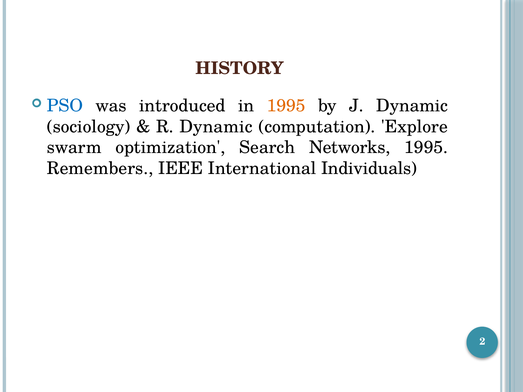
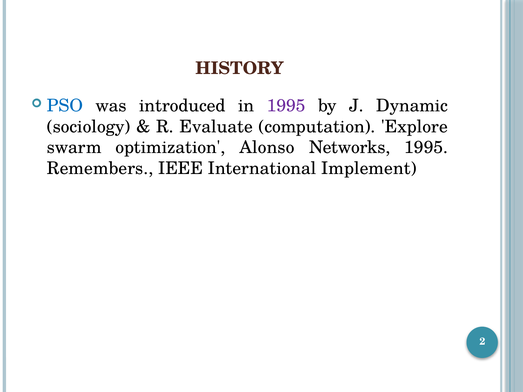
1995 colour: orange -> purple (286, 106)
R Dynamic: Dynamic -> Evaluate (216, 127)
Search: Search -> Alonso (267, 148)
Individuals: Individuals -> Implement (369, 169)
